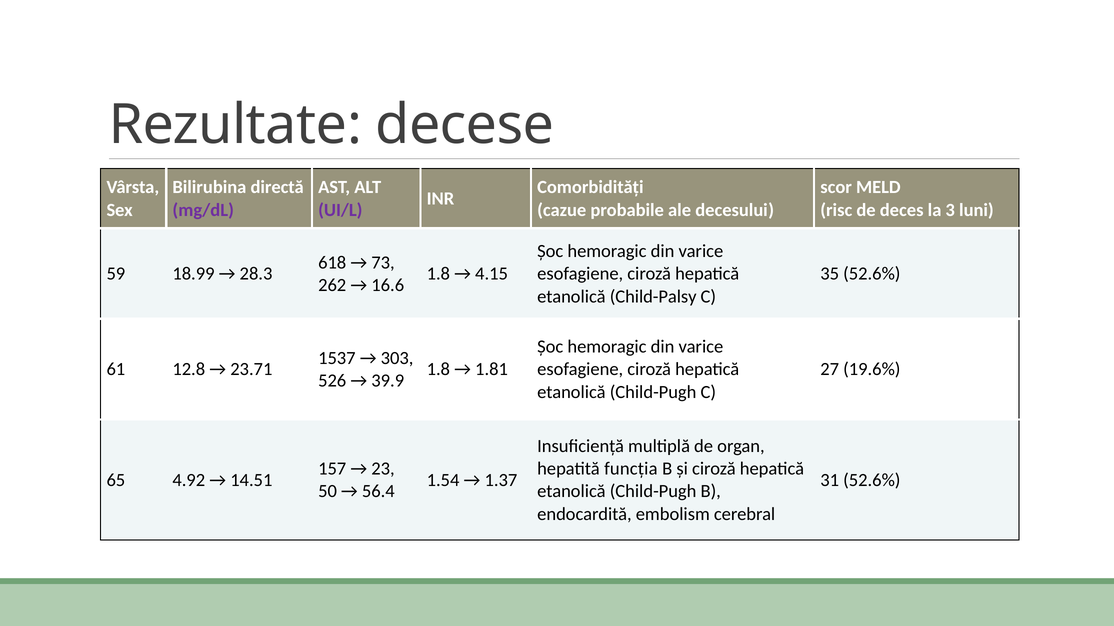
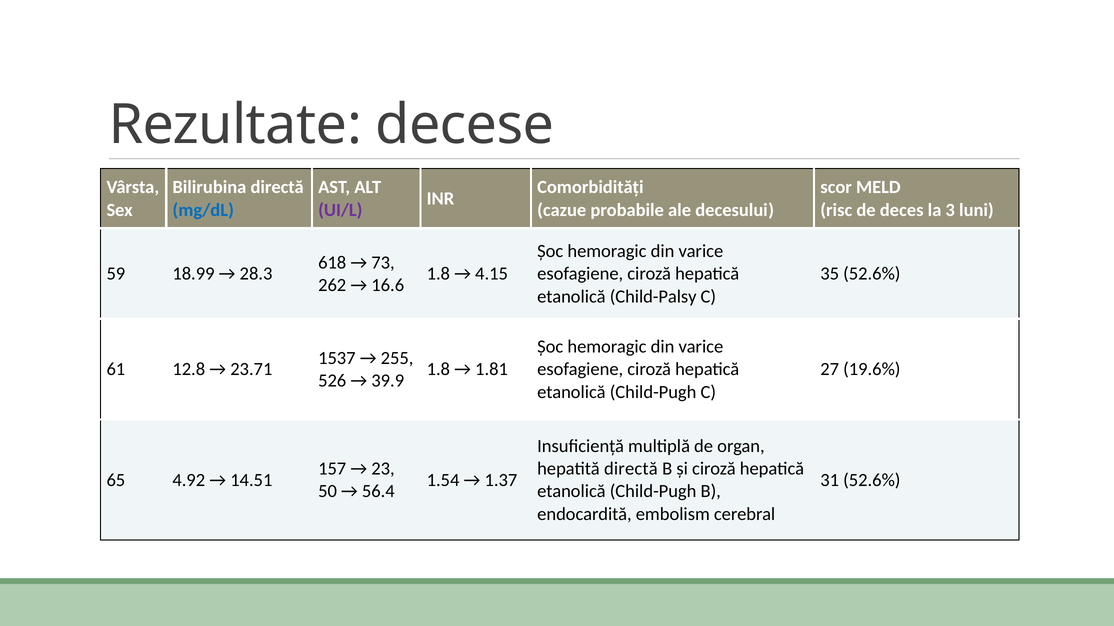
mg/dL colour: purple -> blue (203, 210)
303: 303 -> 255 (397, 358)
hepatită funcția: funcția -> directă (631, 469)
